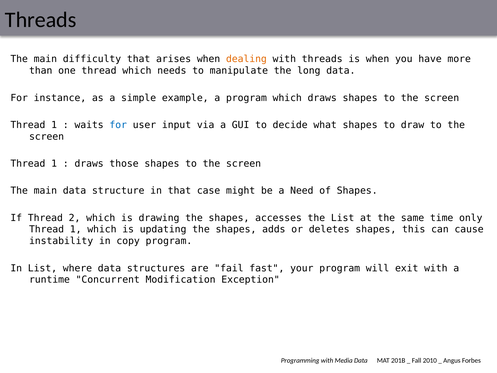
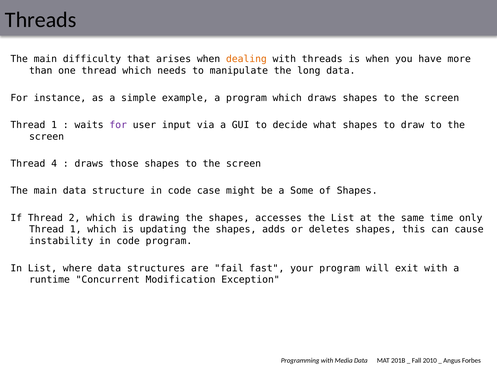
for colour: blue -> purple (118, 125)
1: 1 -> 4 (54, 164)
structure in that: that -> code (179, 191)
Need: Need -> Some (302, 191)
instability in copy: copy -> code (128, 241)
